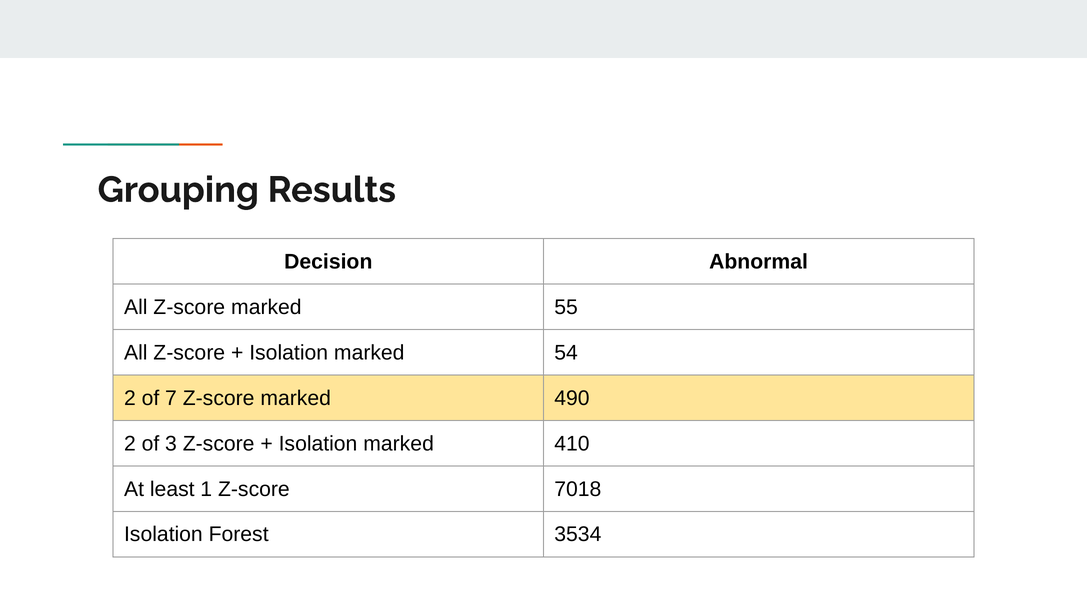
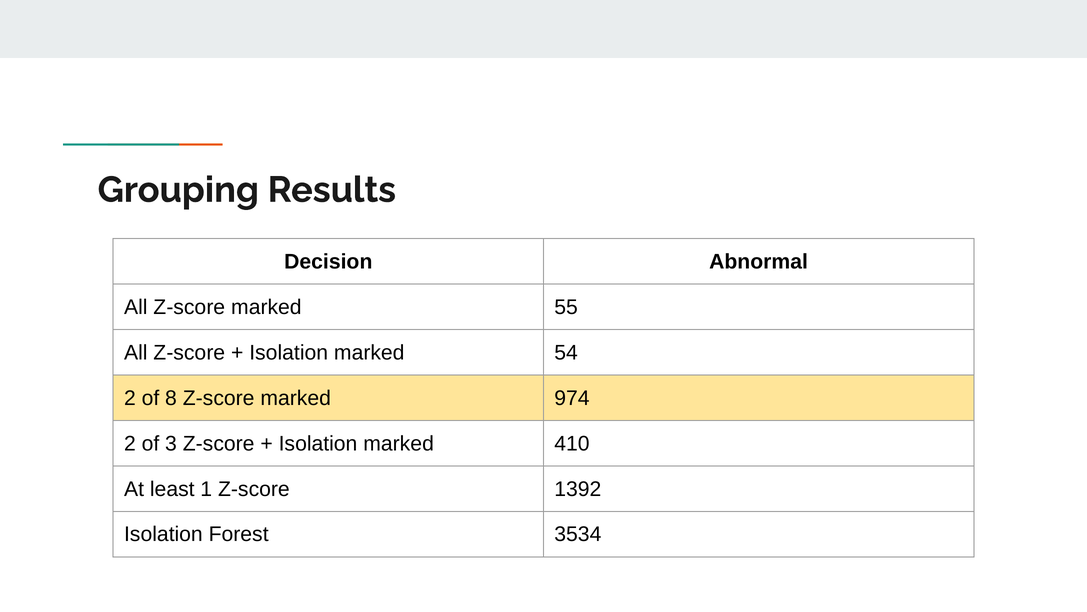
7: 7 -> 8 (171, 398)
490: 490 -> 974 (572, 398)
7018: 7018 -> 1392 (578, 489)
